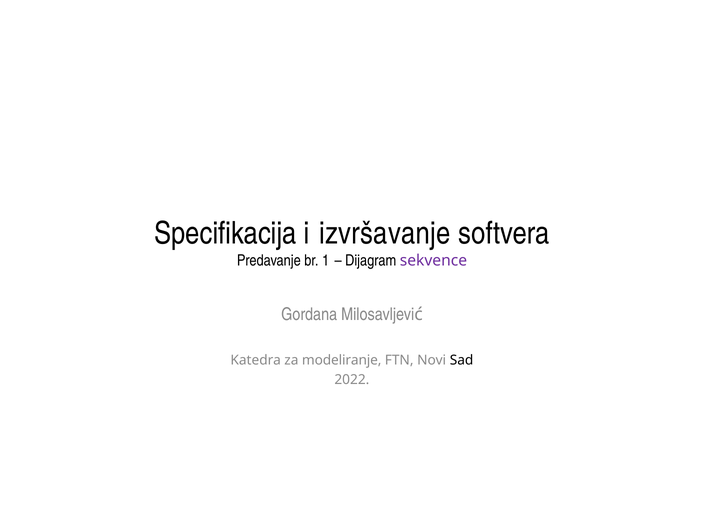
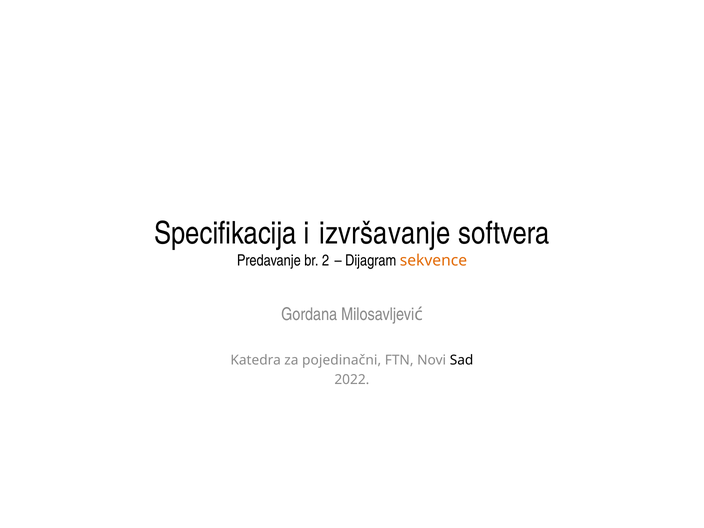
1: 1 -> 2 (326, 261)
sekvence colour: purple -> orange (433, 261)
modeliranje: modeliranje -> pojedinačni (342, 360)
